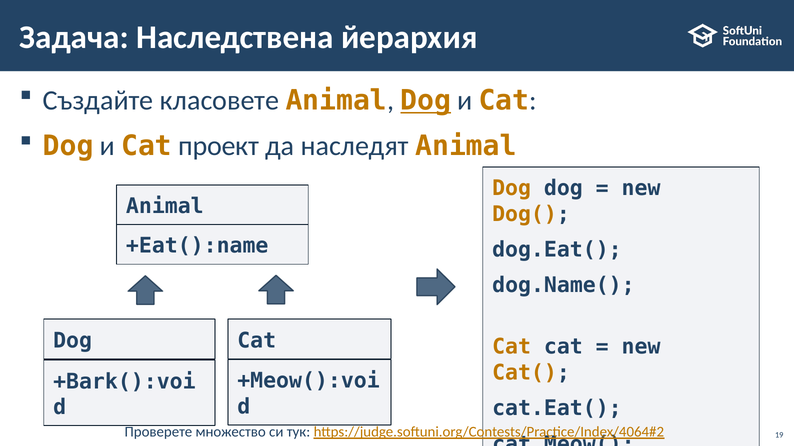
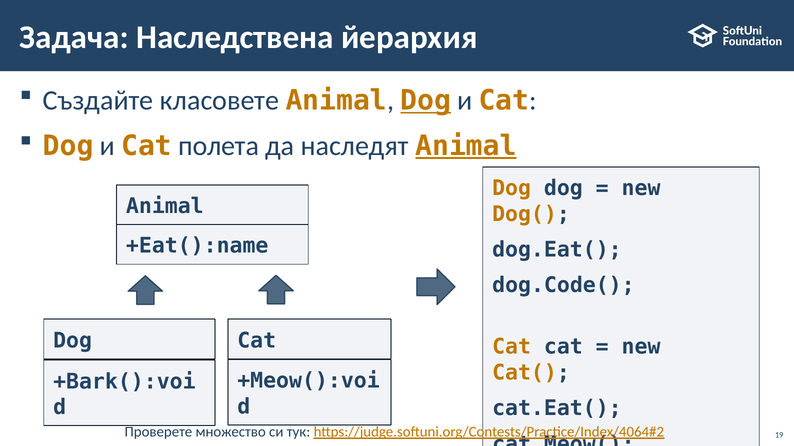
проект: проект -> полета (219, 146)
Animal underline: none -> present (466, 146)
dog.Name(: dog.Name( -> dog.Code( (563, 286)
